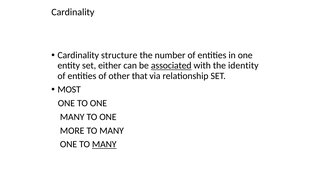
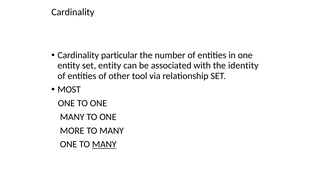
structure: structure -> particular (119, 55)
set either: either -> entity (110, 66)
associated underline: present -> none (171, 66)
that: that -> tool (140, 76)
